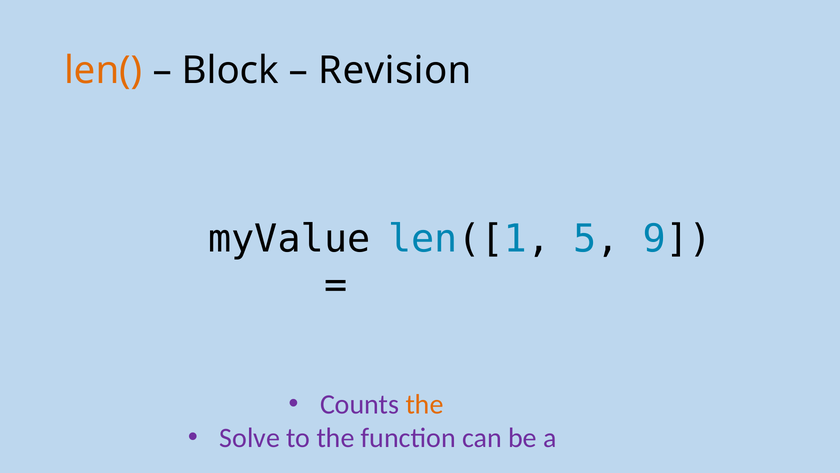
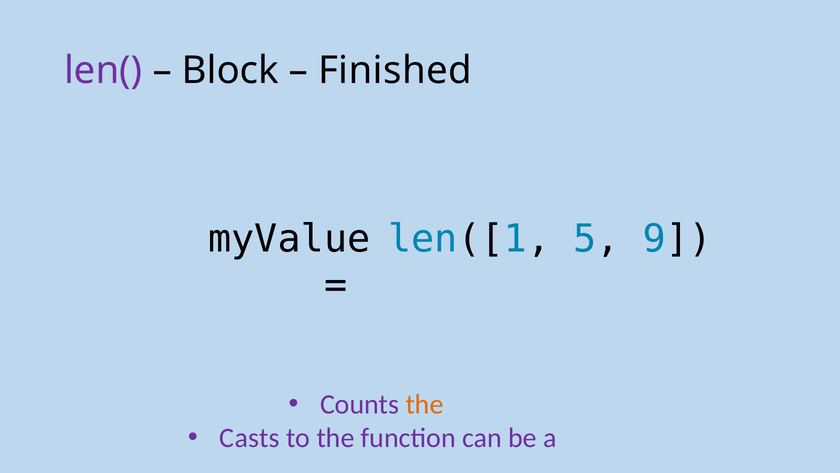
len( colour: orange -> purple (103, 71)
Revision: Revision -> Finished (395, 71)
Solve: Solve -> Casts (250, 437)
